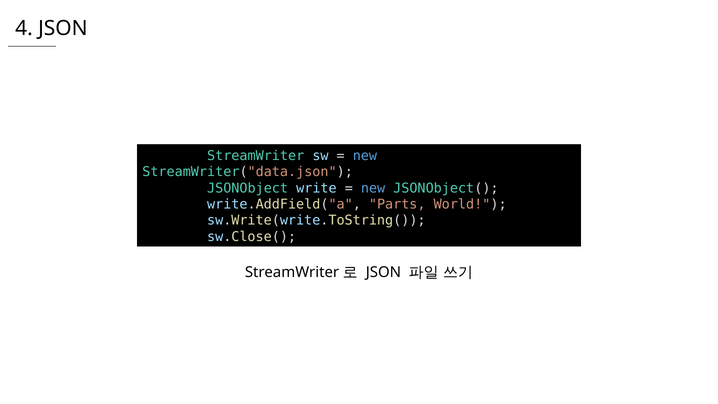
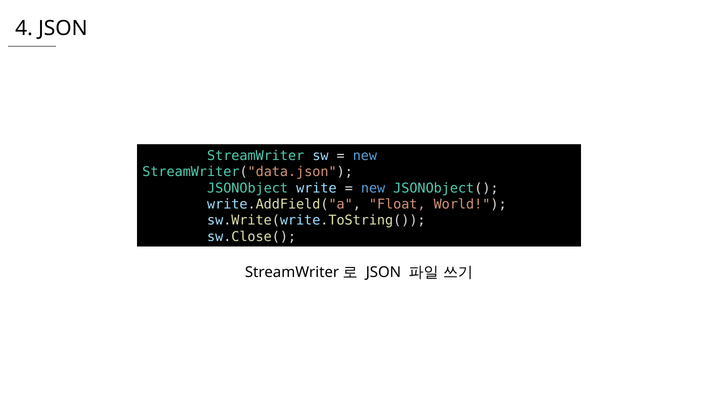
Parts: Parts -> Float (397, 204)
